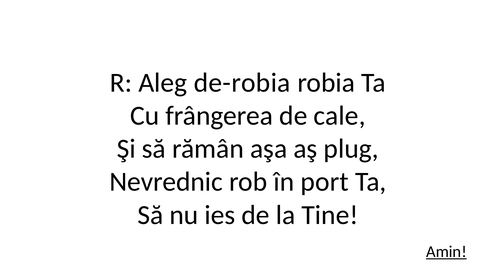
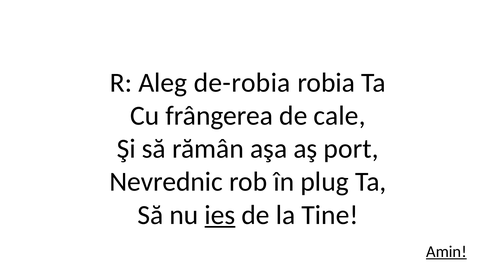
plug: plug -> port (351, 149)
port: port -> plug (325, 182)
ies underline: none -> present (220, 215)
